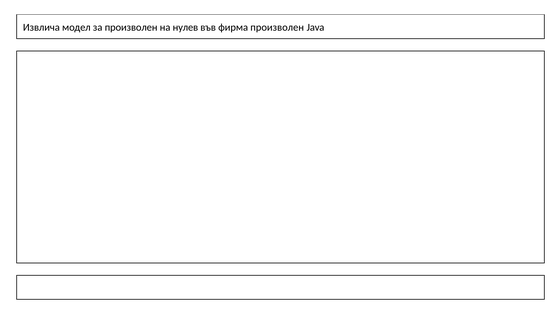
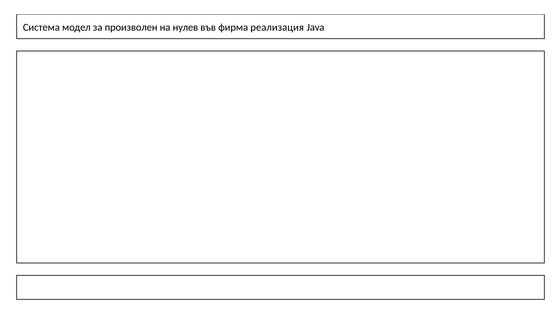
Извлича: Извлича -> Система (41, 27)
фирма произволен: произволен -> реализация (277, 27)
